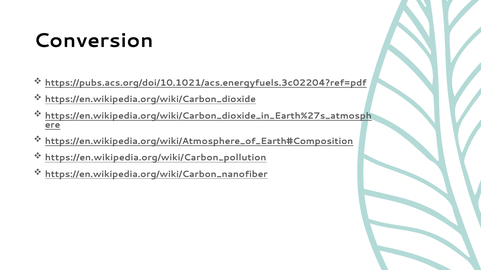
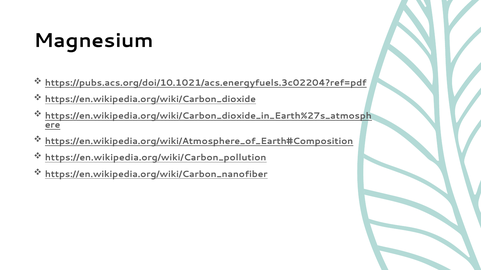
Conversion: Conversion -> Magnesium (94, 41)
